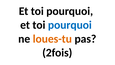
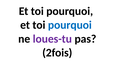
loues-tu colour: orange -> purple (52, 39)
